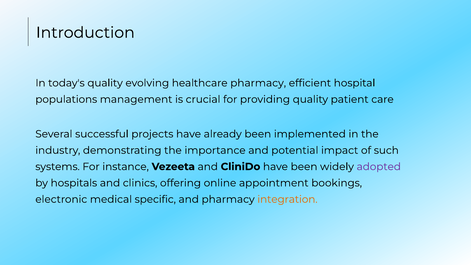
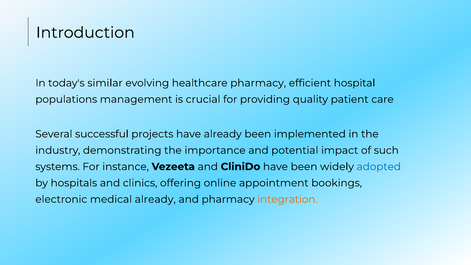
today's quality: quality -> similar (105, 83)
adopted colour: purple -> blue (379, 167)
medical specific: specific -> already (155, 199)
